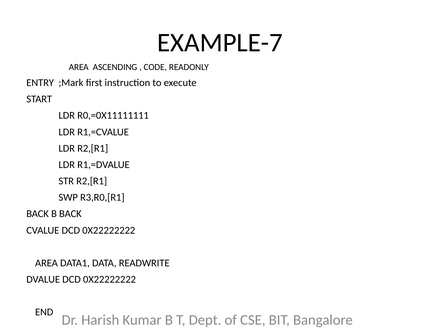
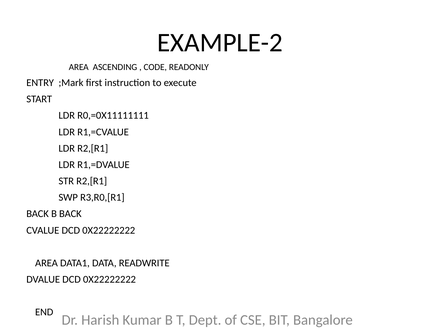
EXAMPLE-7: EXAMPLE-7 -> EXAMPLE-2 (220, 43)
